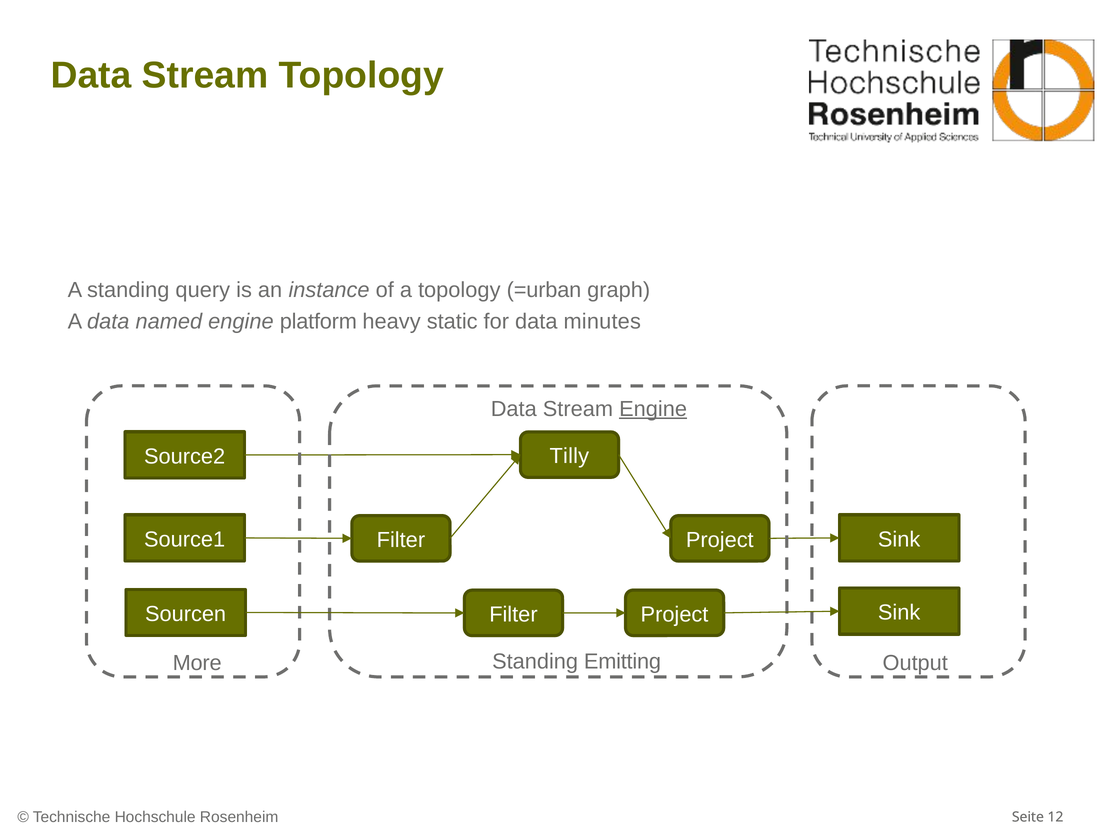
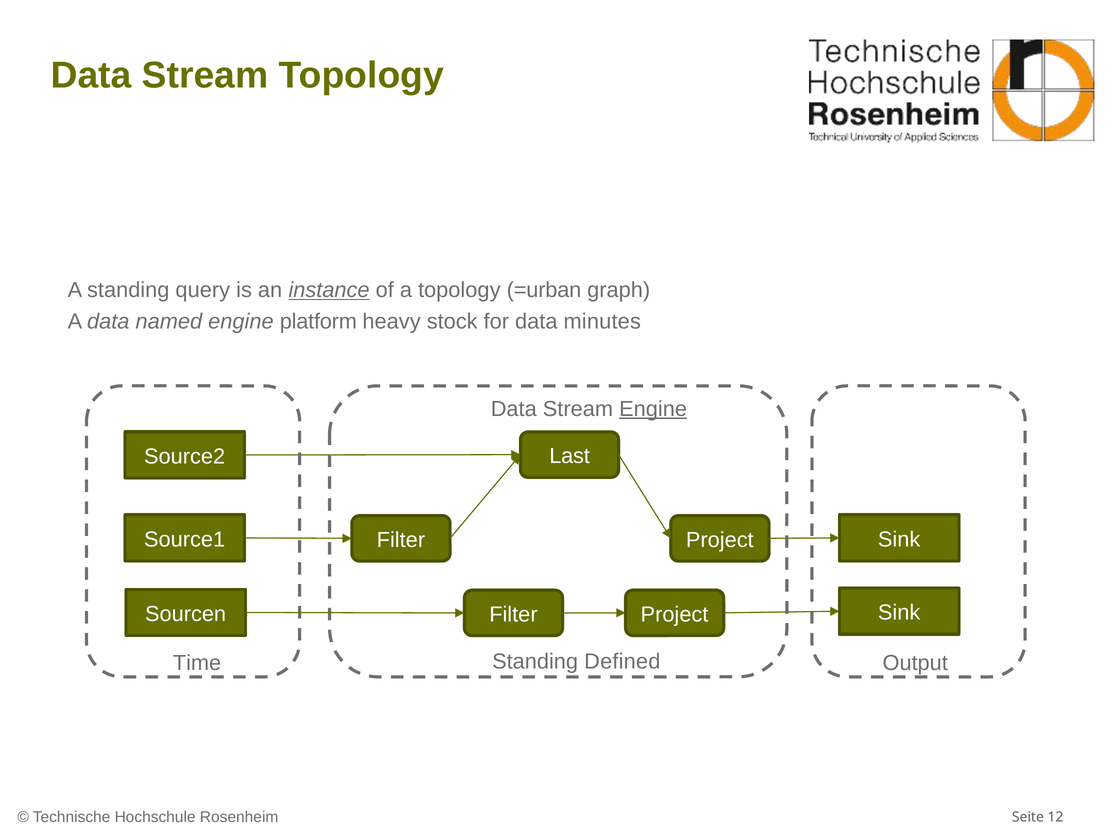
instance underline: none -> present (329, 290)
static: static -> stock (452, 321)
Tilly: Tilly -> Last (570, 456)
Emitting: Emitting -> Defined (622, 661)
More: More -> Time (197, 663)
